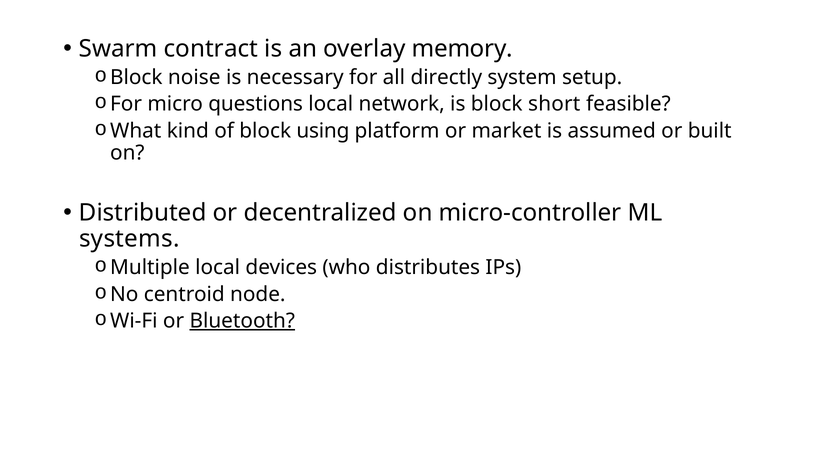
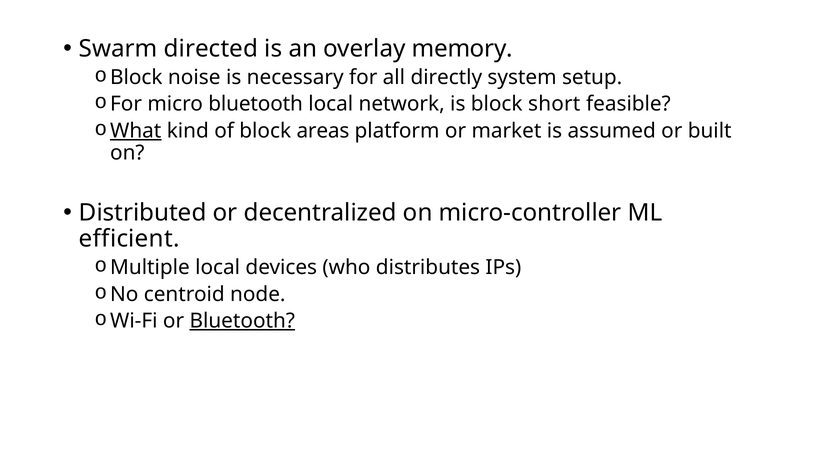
contract: contract -> directed (211, 49)
micro questions: questions -> bluetooth (256, 104)
What underline: none -> present (136, 131)
using: using -> areas (323, 131)
systems: systems -> efficient (129, 239)
